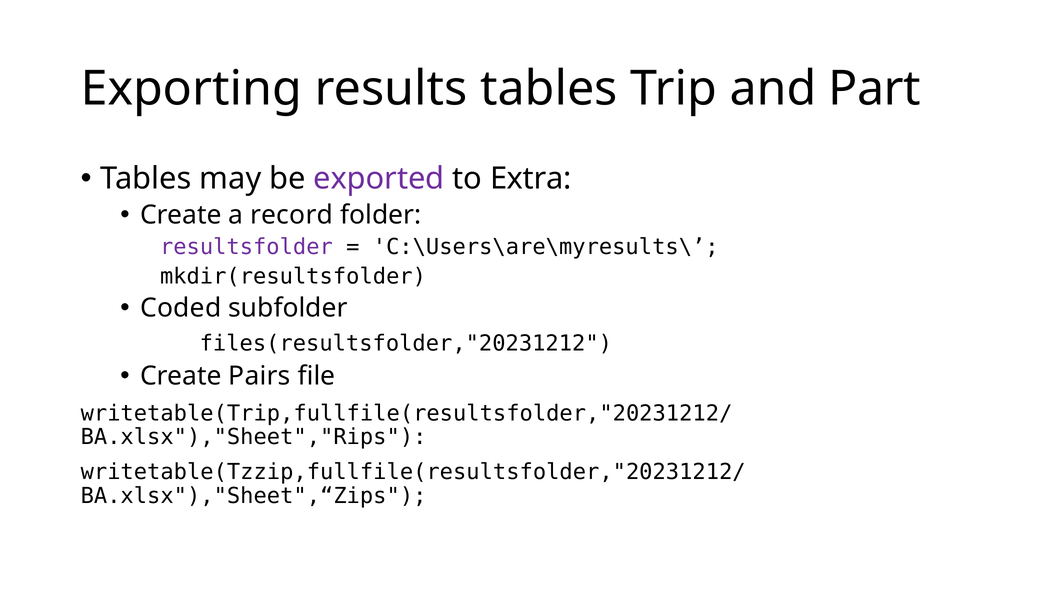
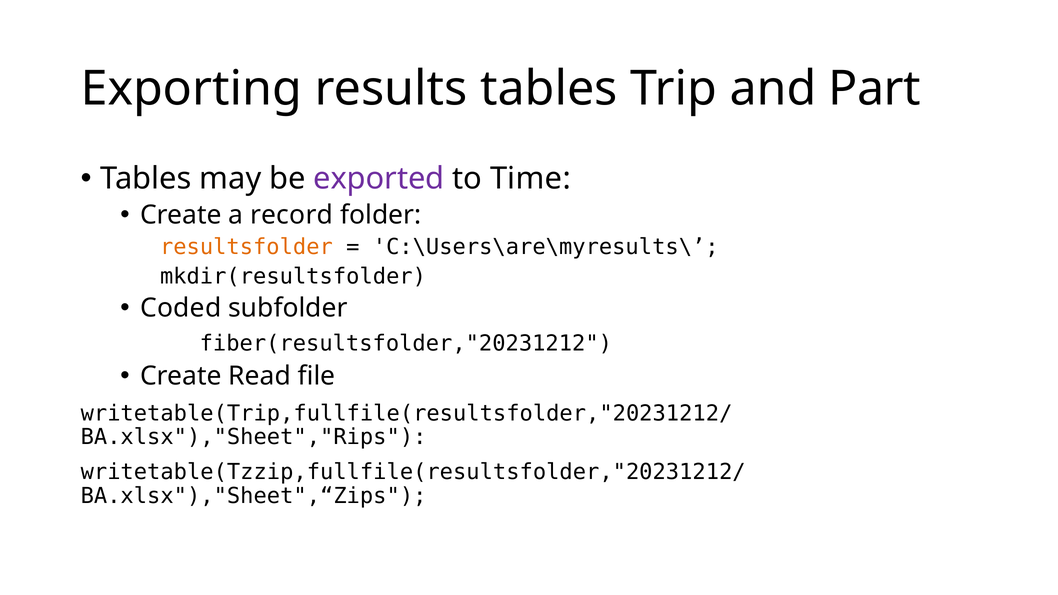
Extra: Extra -> Time (530, 179)
resultsfolder colour: purple -> orange (246, 247)
files(resultsfolder,"20231212: files(resultsfolder,"20231212 -> fiber(resultsfolder,"20231212 (406, 344)
Pairs: Pairs -> Read (260, 376)
